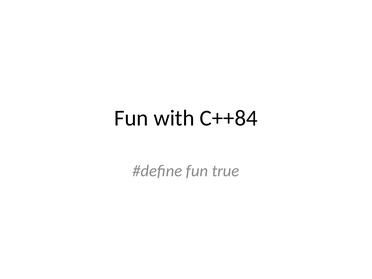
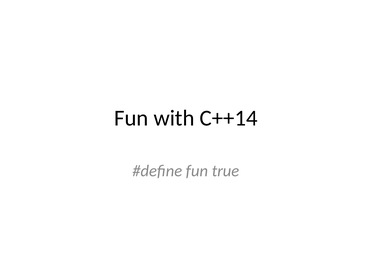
C++84: C++84 -> C++14 (229, 118)
